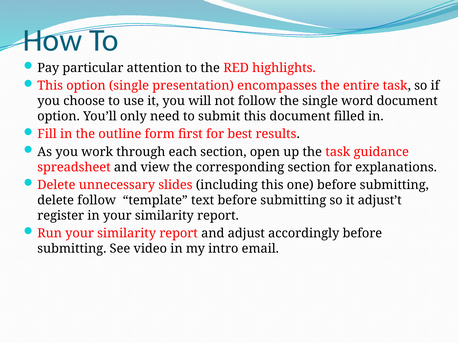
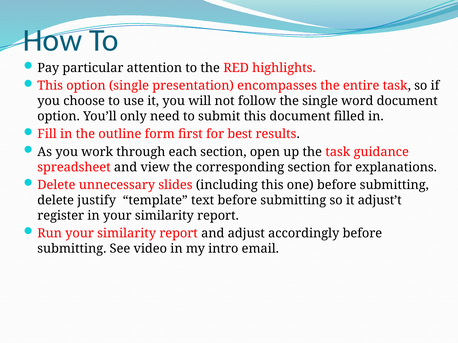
delete follow: follow -> justify (97, 201)
